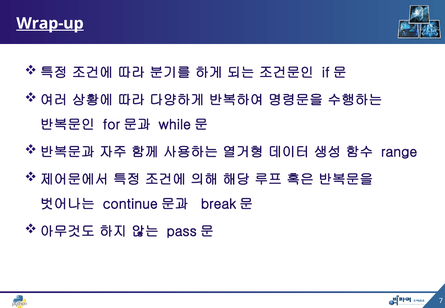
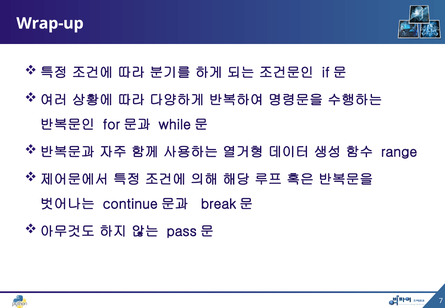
Wrap-up underline: present -> none (50, 23)
